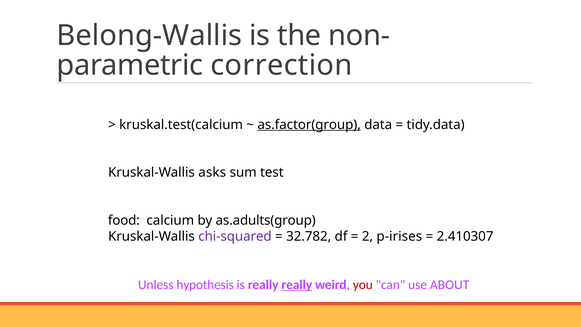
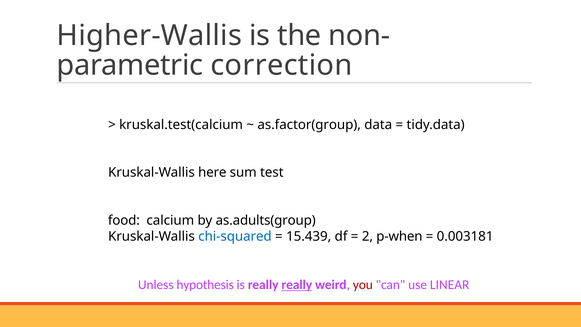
Belong-Wallis: Belong-Wallis -> Higher-Wallis (149, 35)
as.factor(group underline: present -> none (309, 125)
asks: asks -> here (212, 172)
chi-squared colour: purple -> blue (235, 236)
32.782: 32.782 -> 15.439 (309, 236)
p-irises: p-irises -> p-when (399, 236)
2.410307: 2.410307 -> 0.003181 (465, 236)
ABOUT: ABOUT -> LINEAR (450, 285)
